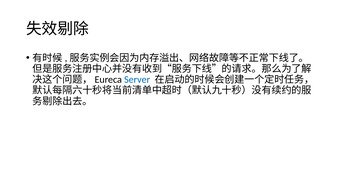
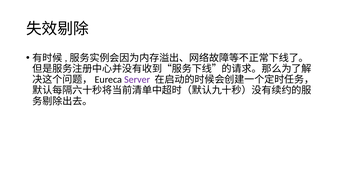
Server colour: blue -> purple (137, 79)
